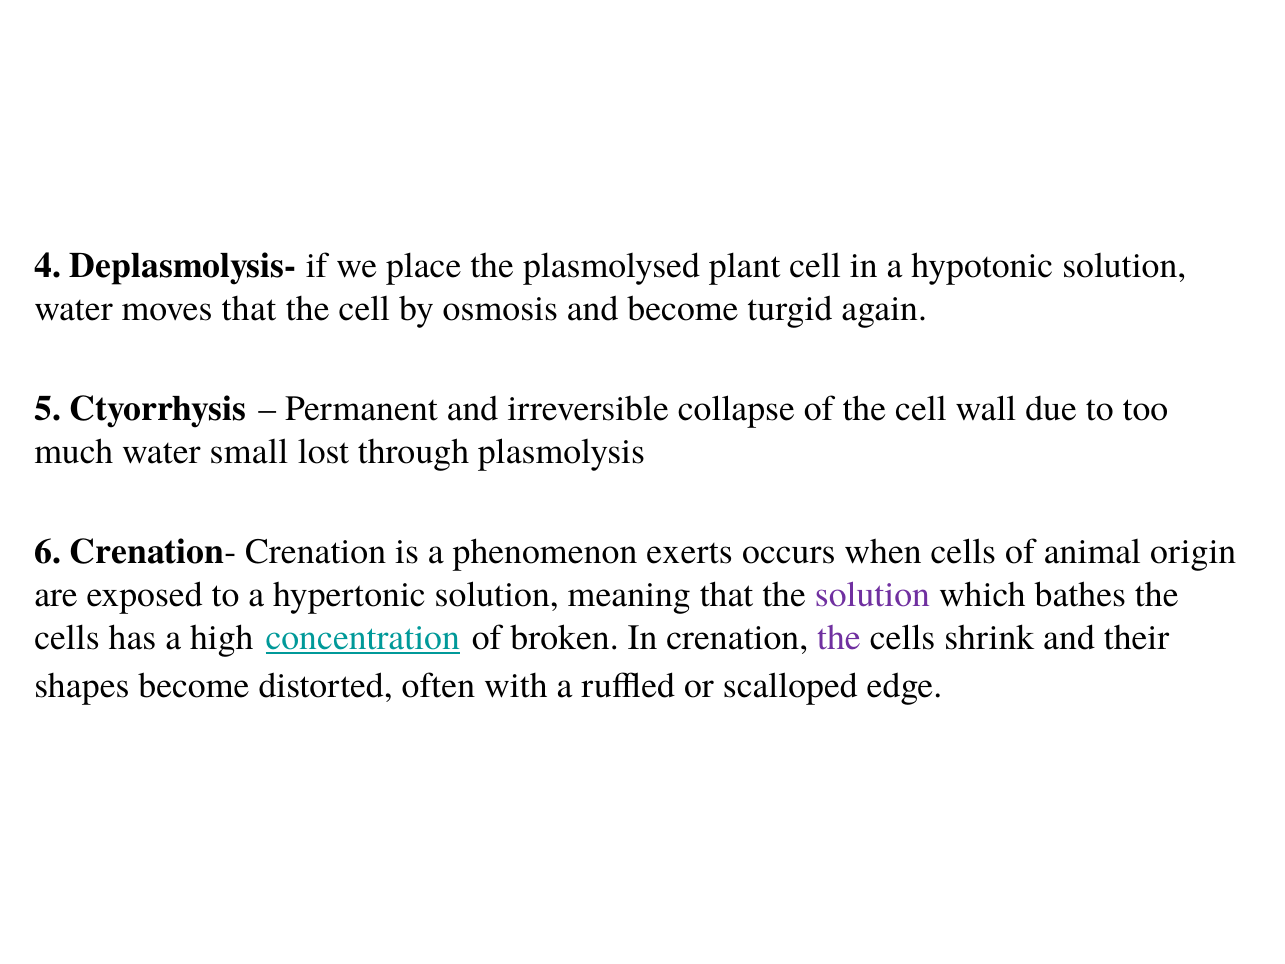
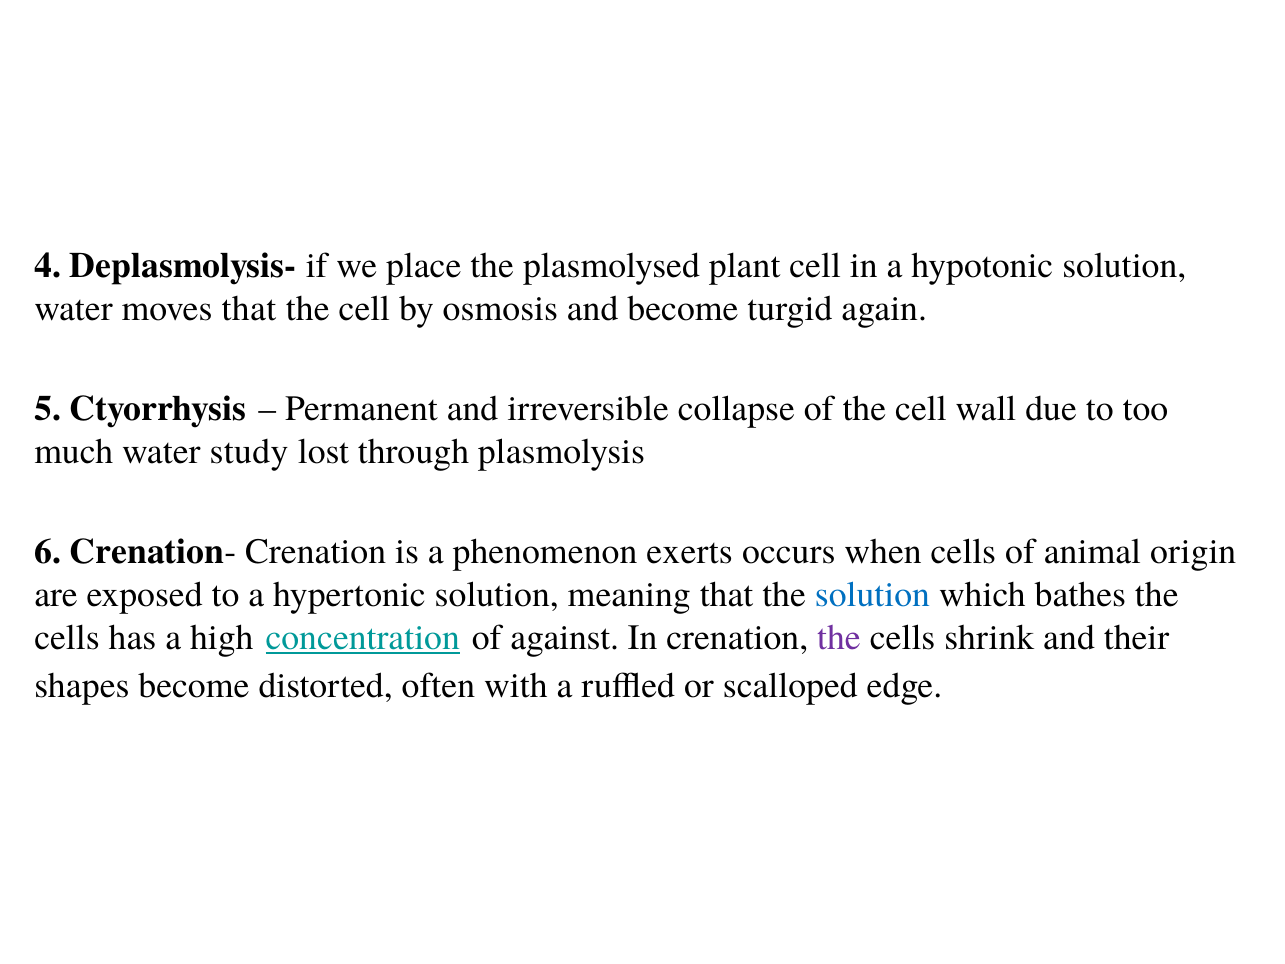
small: small -> study (249, 452)
solution colour: purple -> blue (872, 594)
broken: broken -> against (565, 637)
